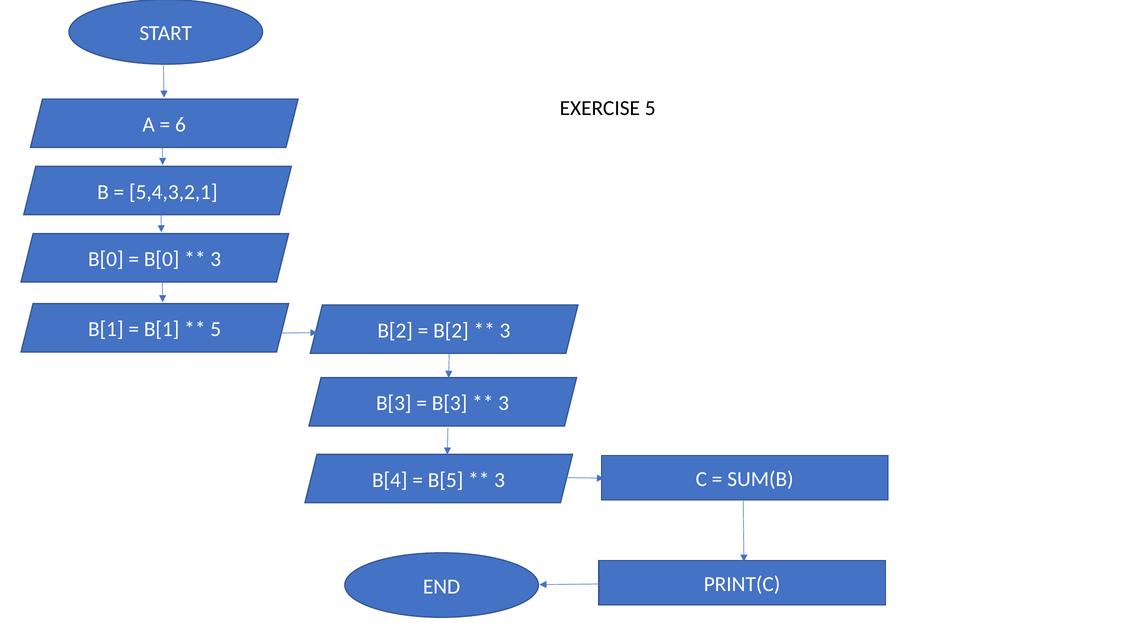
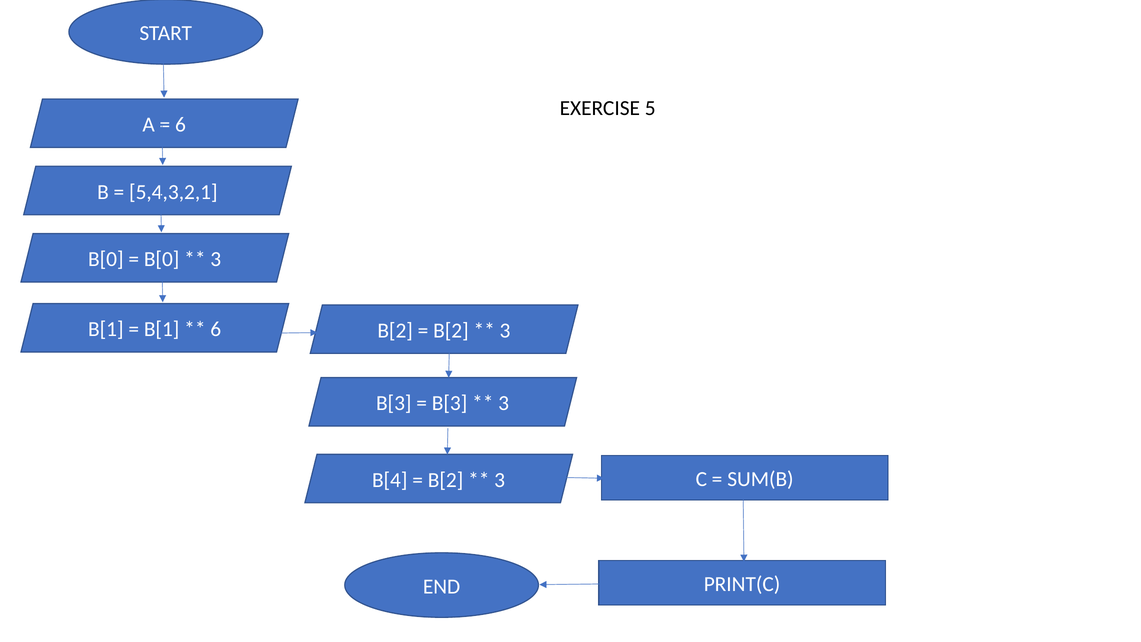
5: 5 -> 6 (216, 329)
B[5: B[5 -> B[2 (446, 480)
